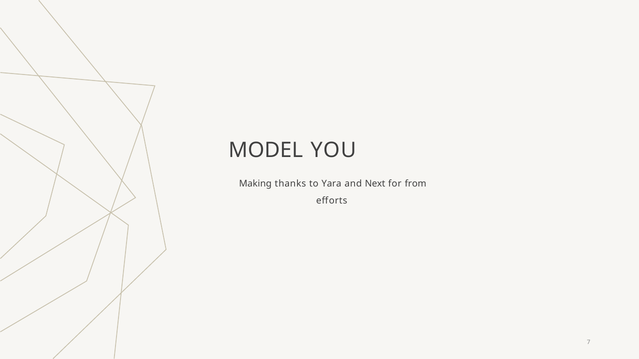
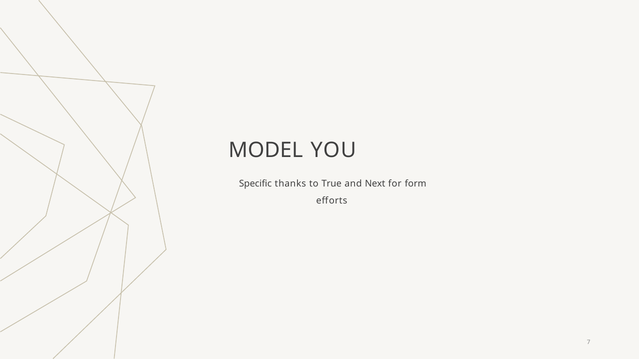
Making: Making -> Specific (255, 184)
Yara: Yara -> True (332, 184)
from: from -> form (416, 184)
